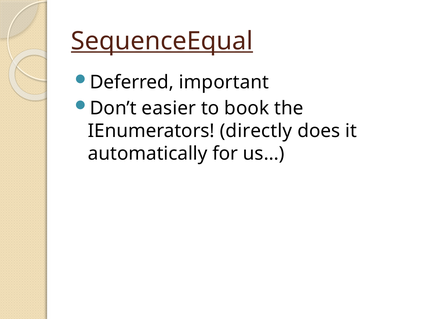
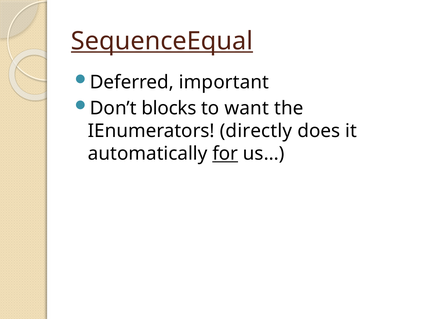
easier: easier -> blocks (169, 108)
book: book -> want (247, 108)
for underline: none -> present (225, 154)
